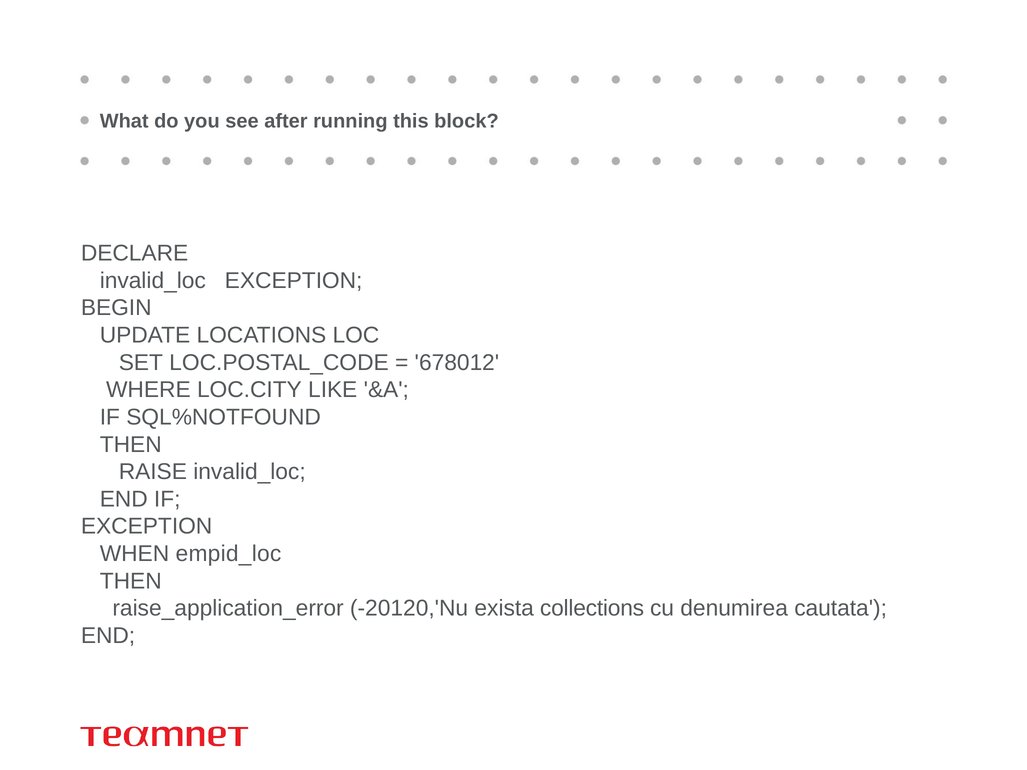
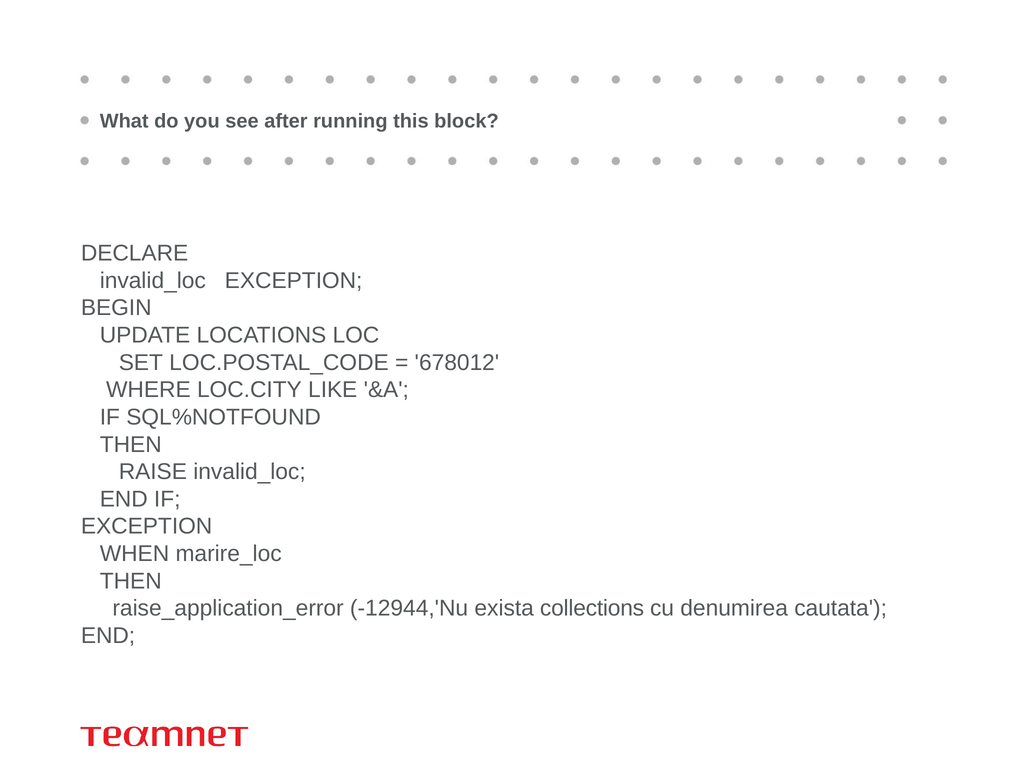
empid_loc: empid_loc -> marire_loc (229, 554)
-20120,'Nu: -20120,'Nu -> -12944,'Nu (409, 609)
